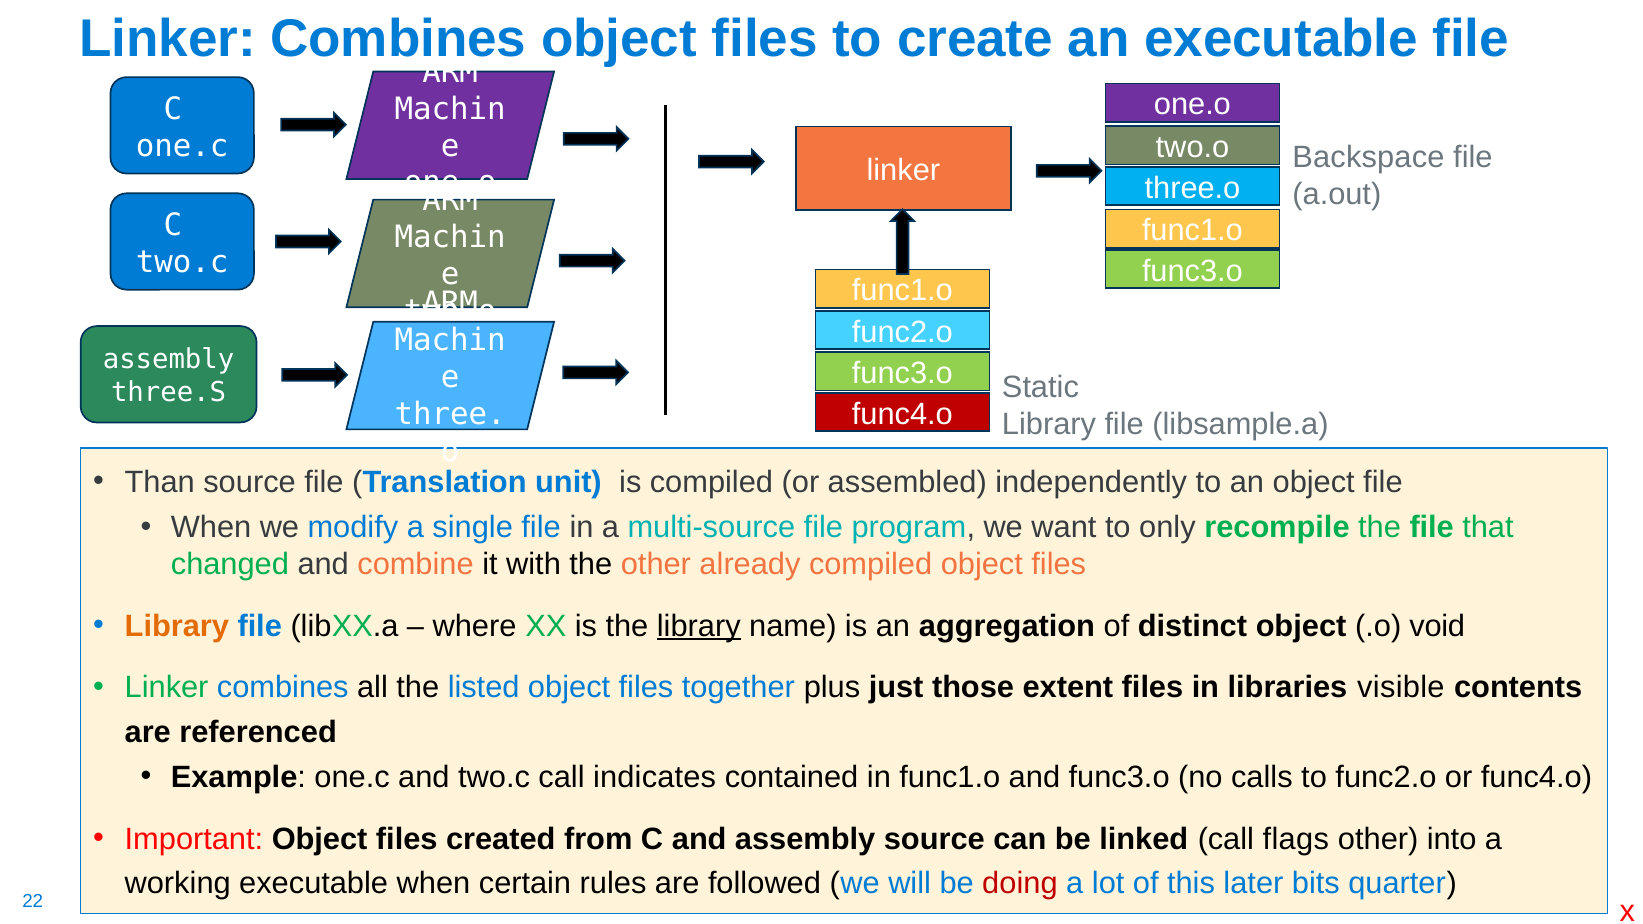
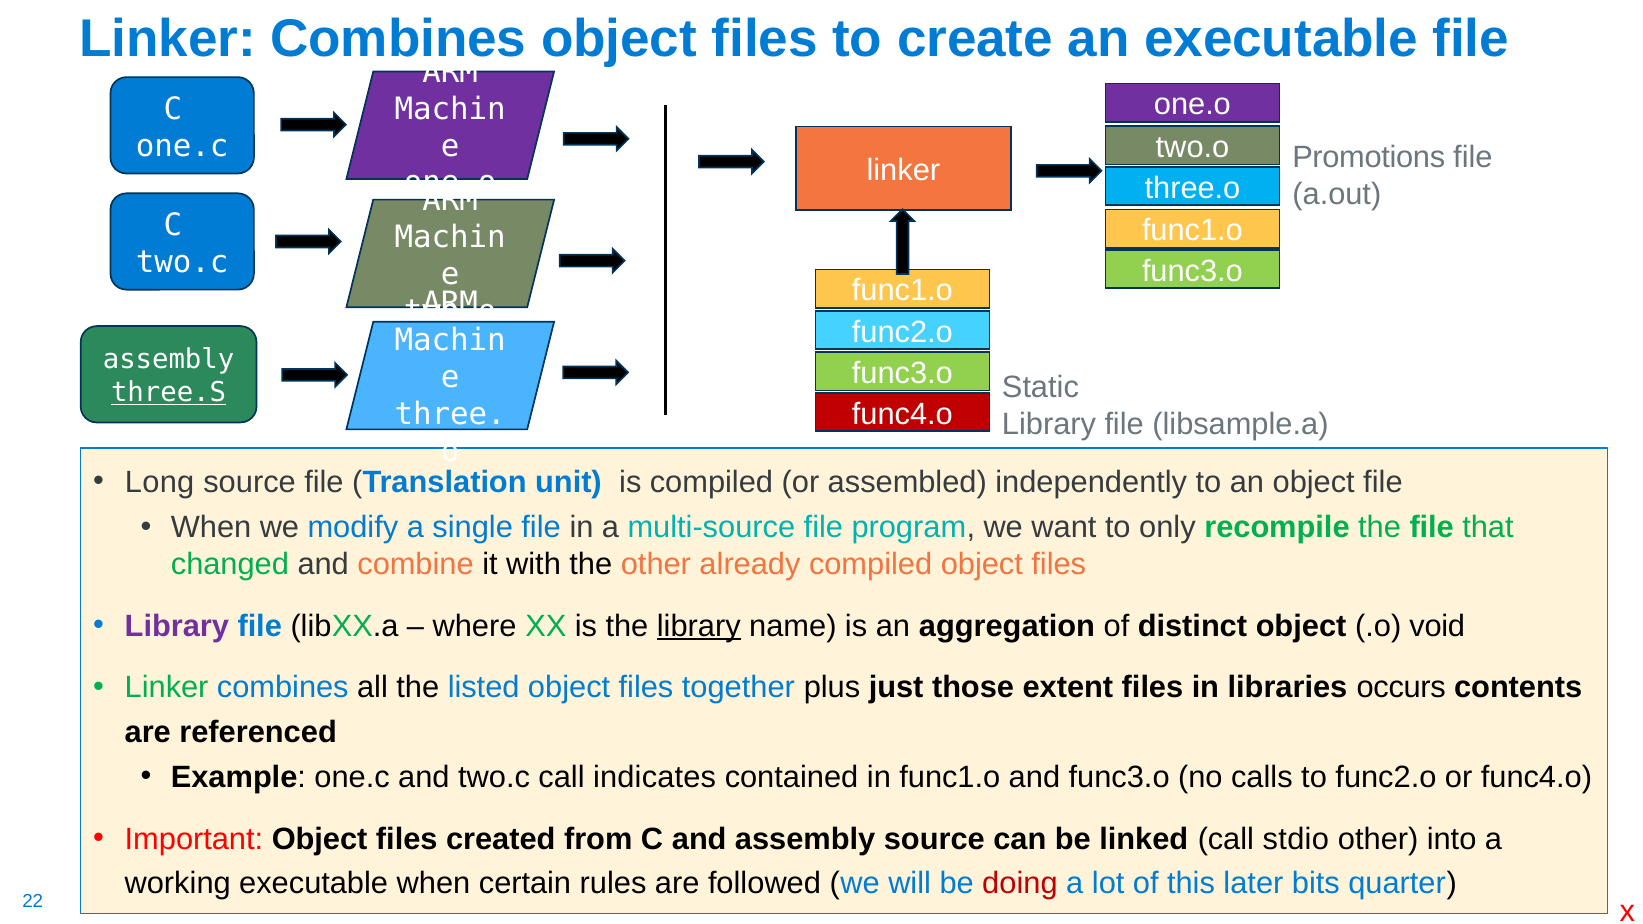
Backspace: Backspace -> Promotions (1369, 157)
three.S underline: none -> present (169, 393)
Than: Than -> Long (160, 482)
Library colour: orange -> purple (177, 626)
visible: visible -> occurs (1401, 688)
flags: flags -> stdio (1296, 839)
